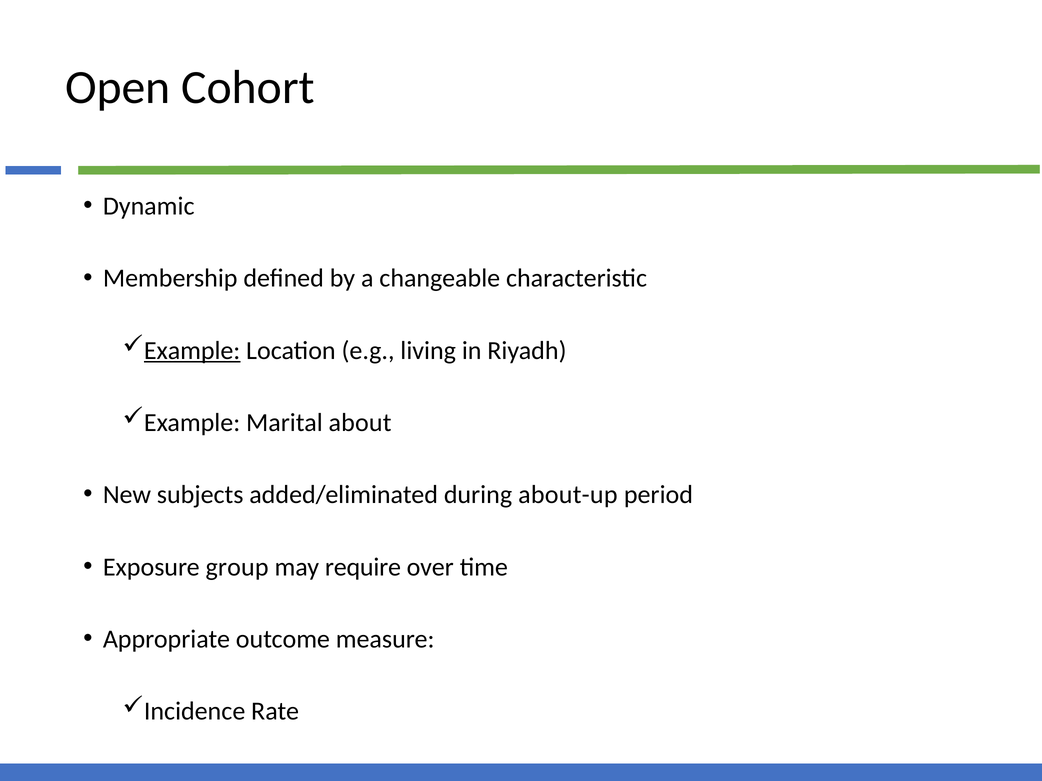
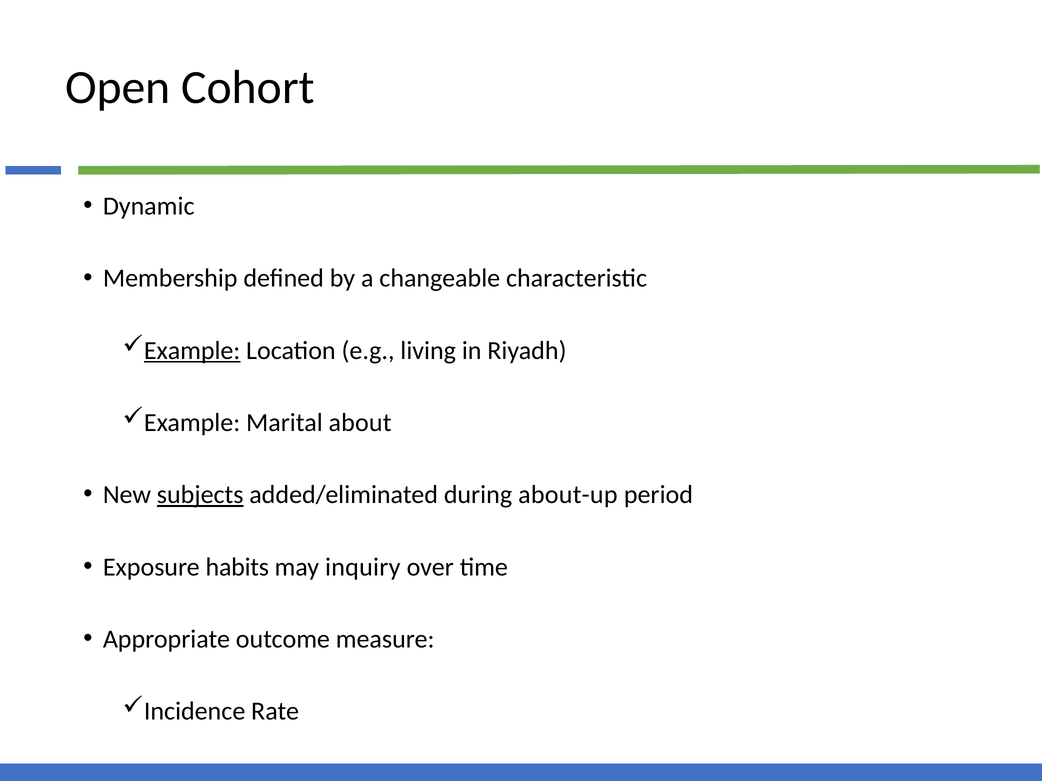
subjects underline: none -> present (200, 495)
group: group -> habits (237, 567)
require: require -> inquiry (363, 567)
